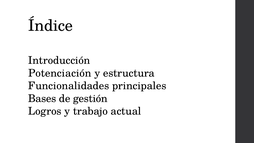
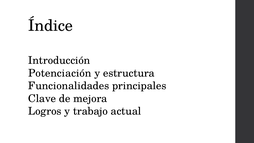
Bases: Bases -> Clave (42, 98)
gestión: gestión -> mejora (90, 98)
